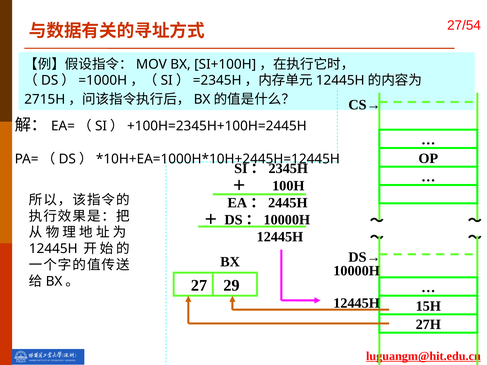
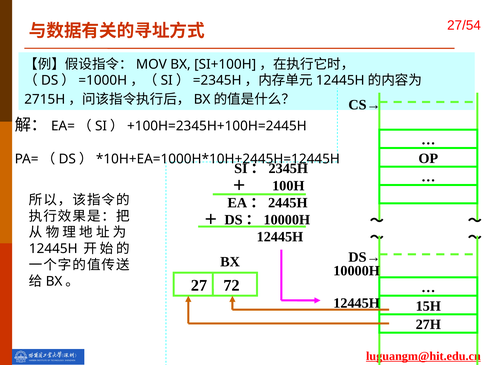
29: 29 -> 72 (231, 286)
